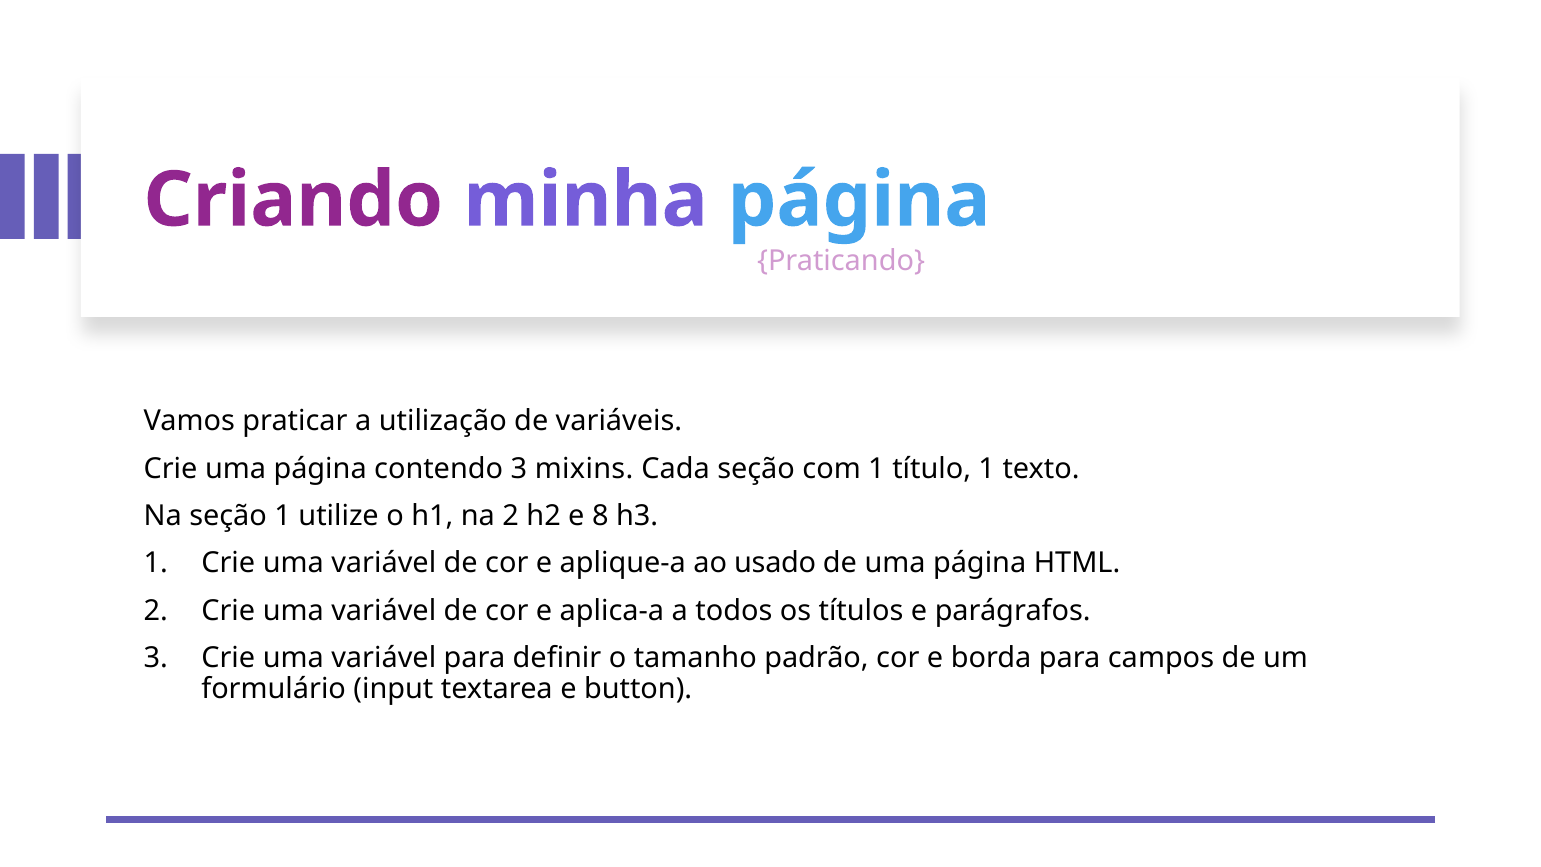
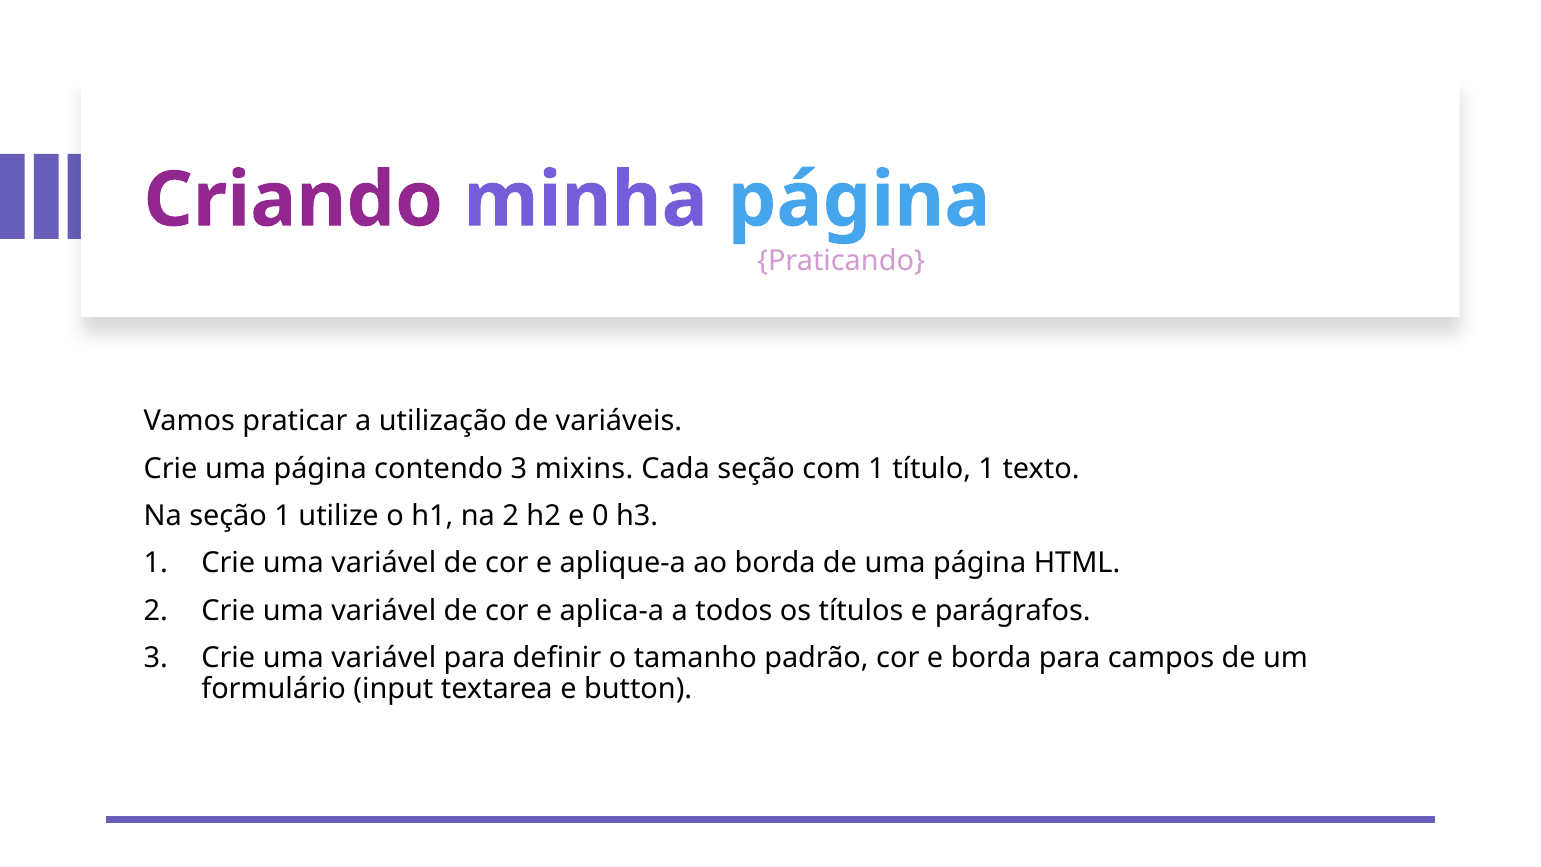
8: 8 -> 0 (600, 516)
ao usado: usado -> borda (775, 563)
